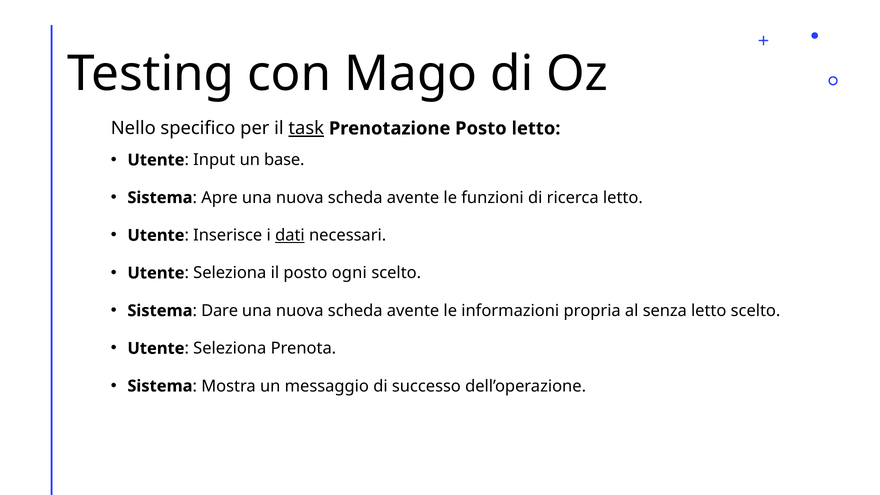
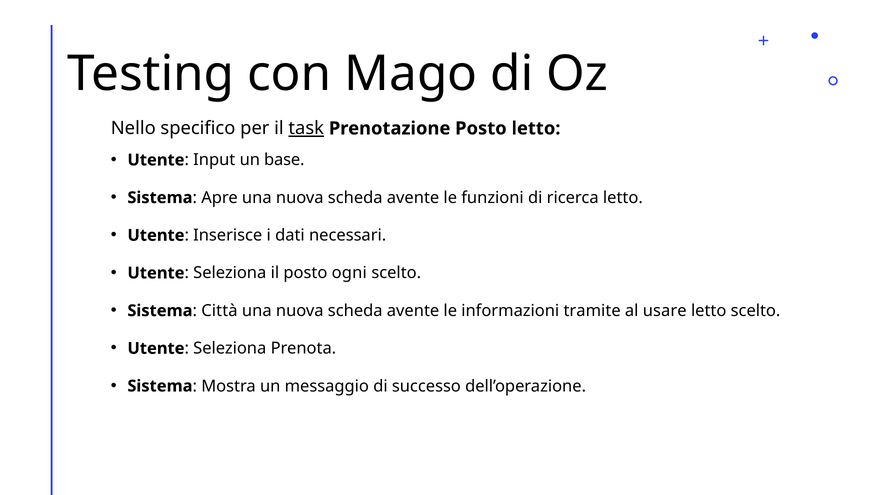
dati underline: present -> none (290, 235)
Dare: Dare -> Città (219, 311)
propria: propria -> tramite (592, 311)
senza: senza -> usare (665, 311)
